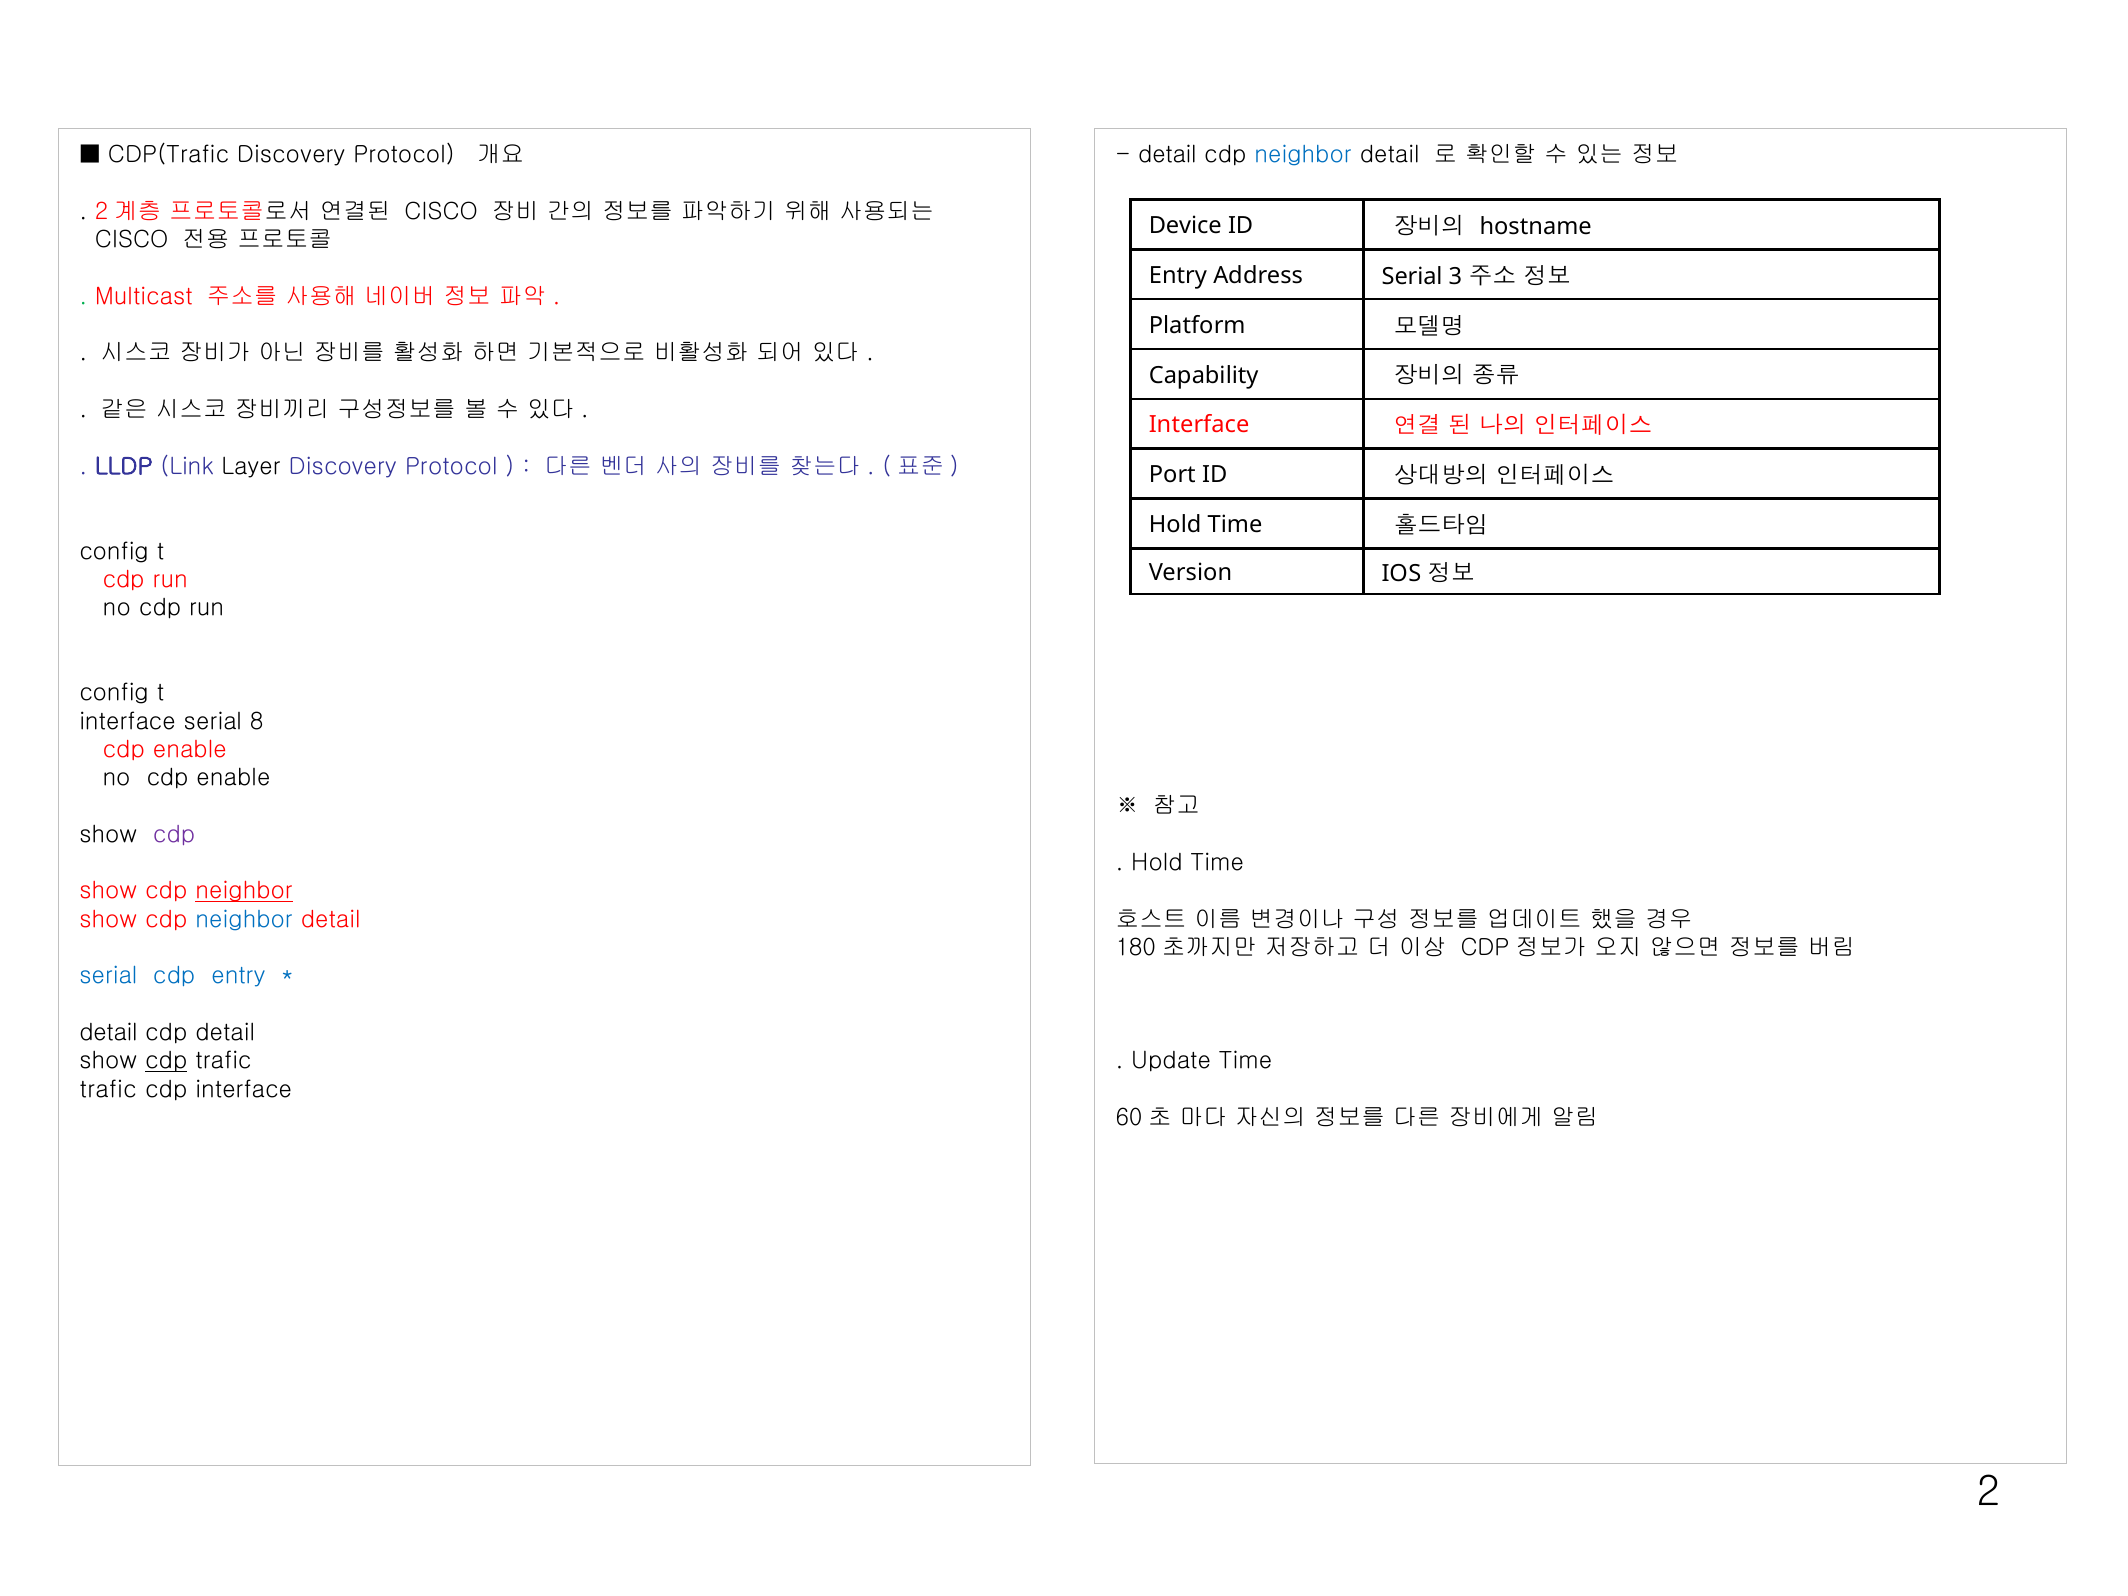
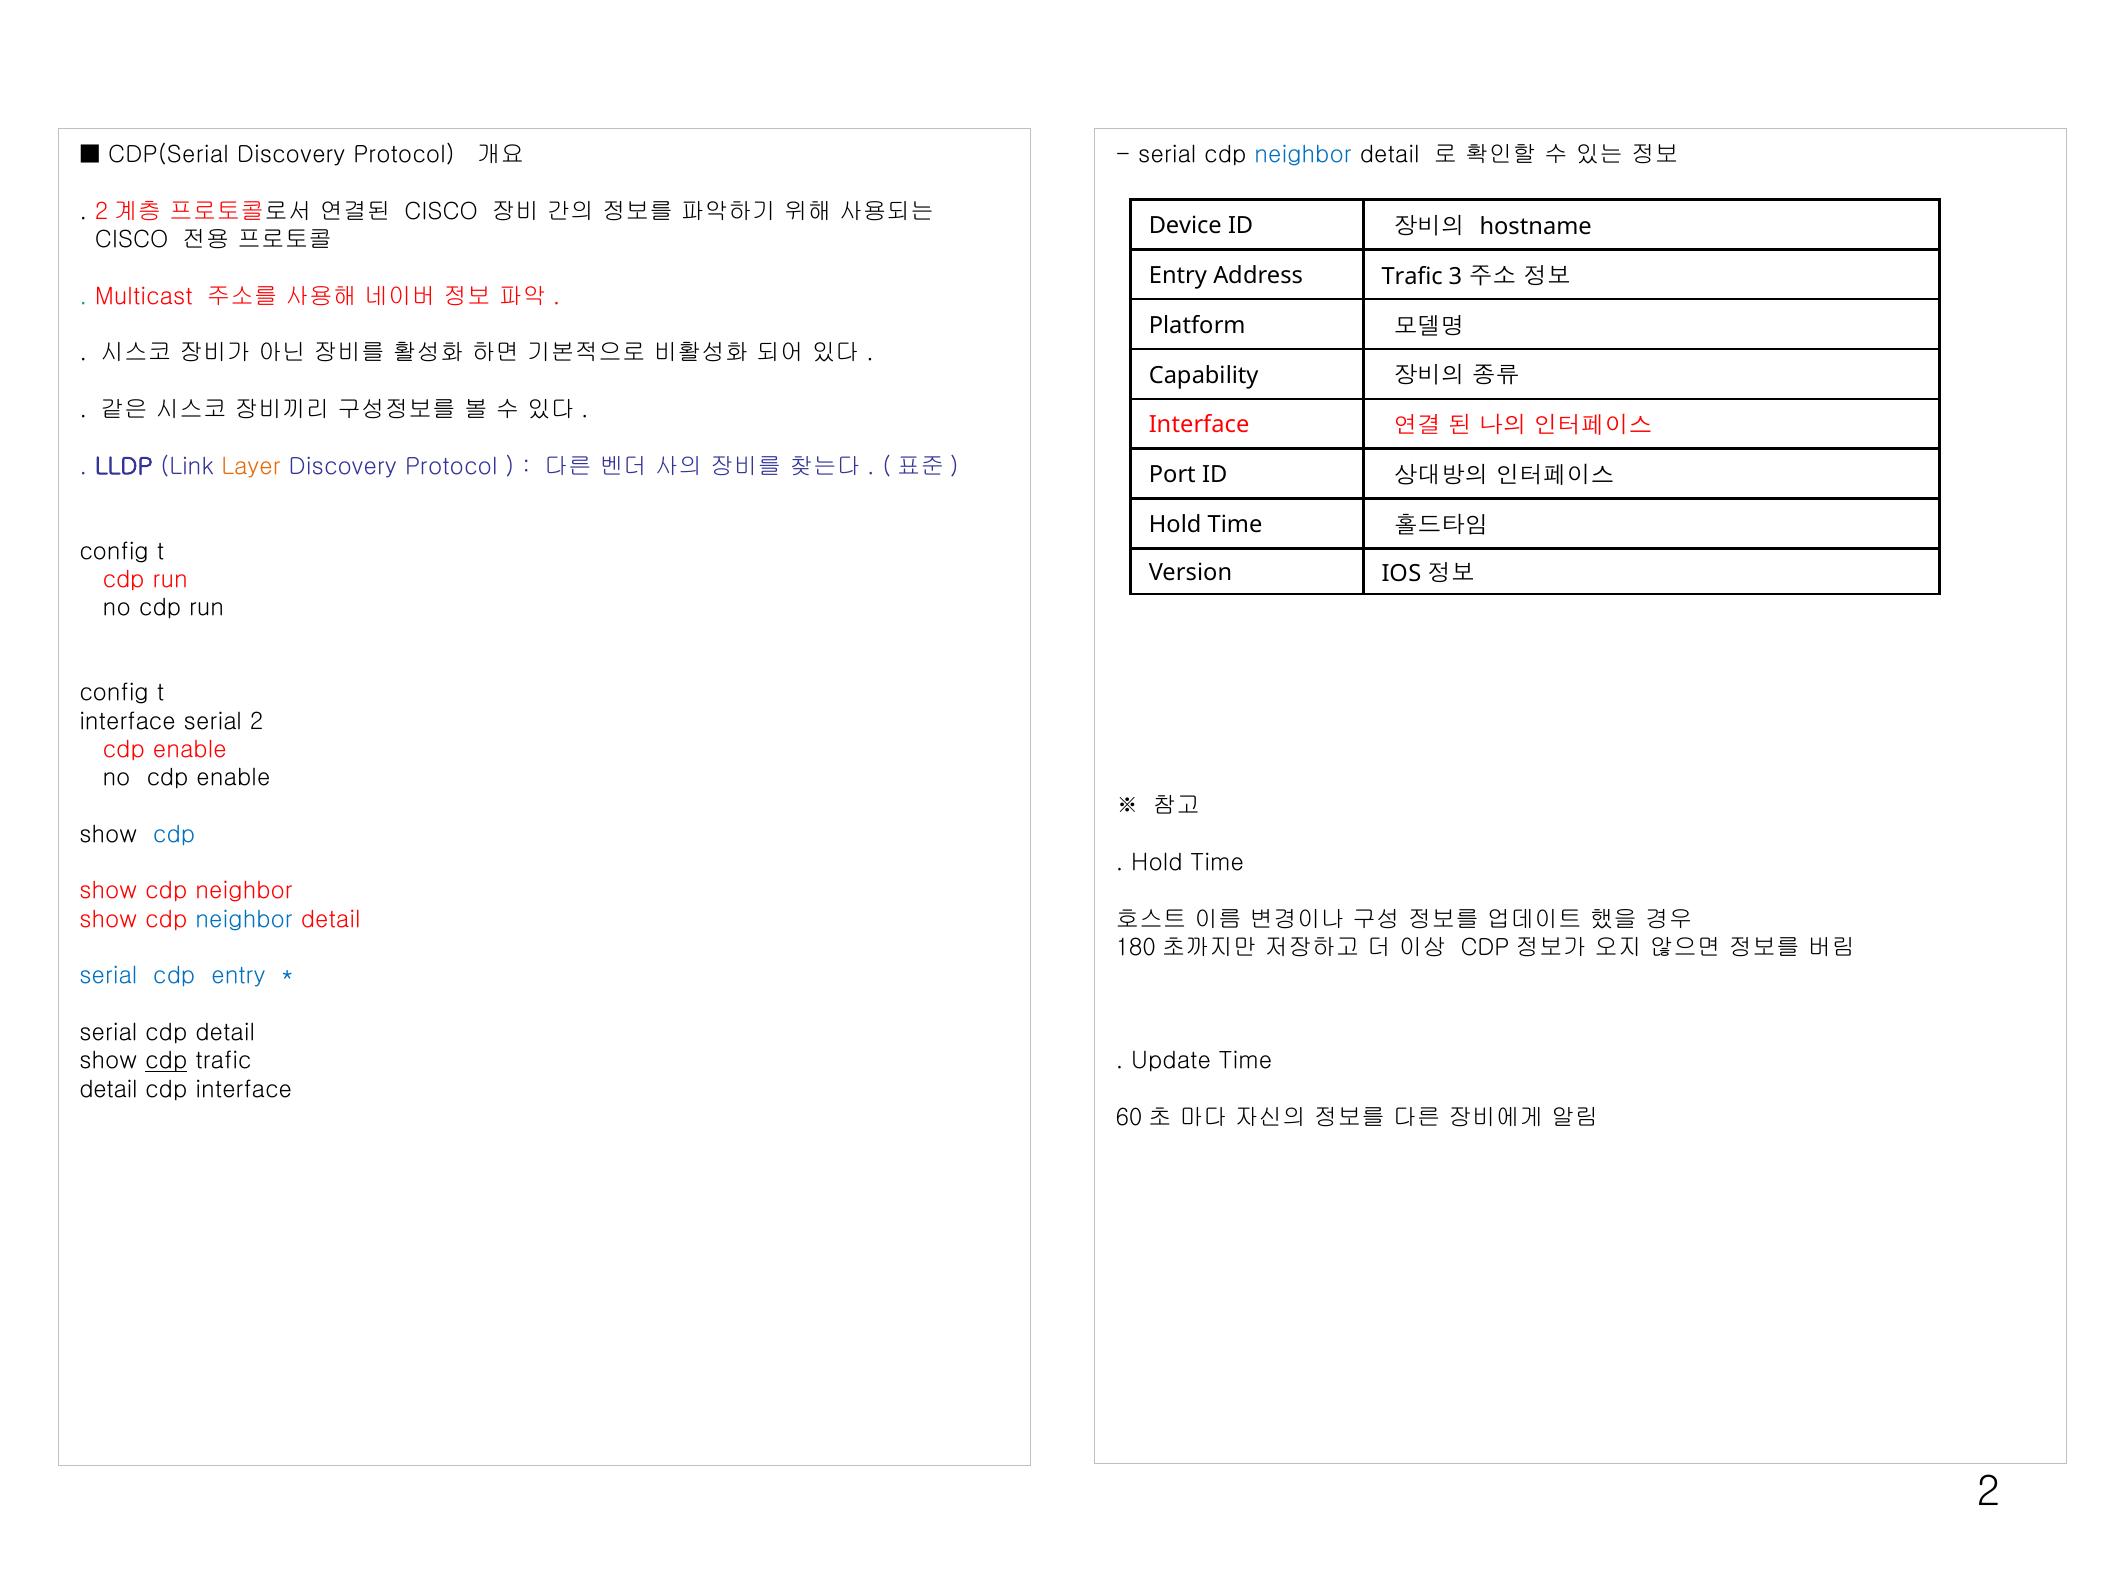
CDP(Trafic: CDP(Trafic -> CDP(Serial (168, 155)
detail: detail -> serial (1167, 155)
Address Serial: Serial -> Trafic (1412, 276)
Layer colour: black -> orange (251, 466)
serial 8: 8 -> 2 (257, 721)
cdp colour: purple -> blue (174, 835)
neighbor underline: present -> none (244, 891)
detail: detail -> serial (108, 1033)
trafic: trafic -> detail (108, 1089)
